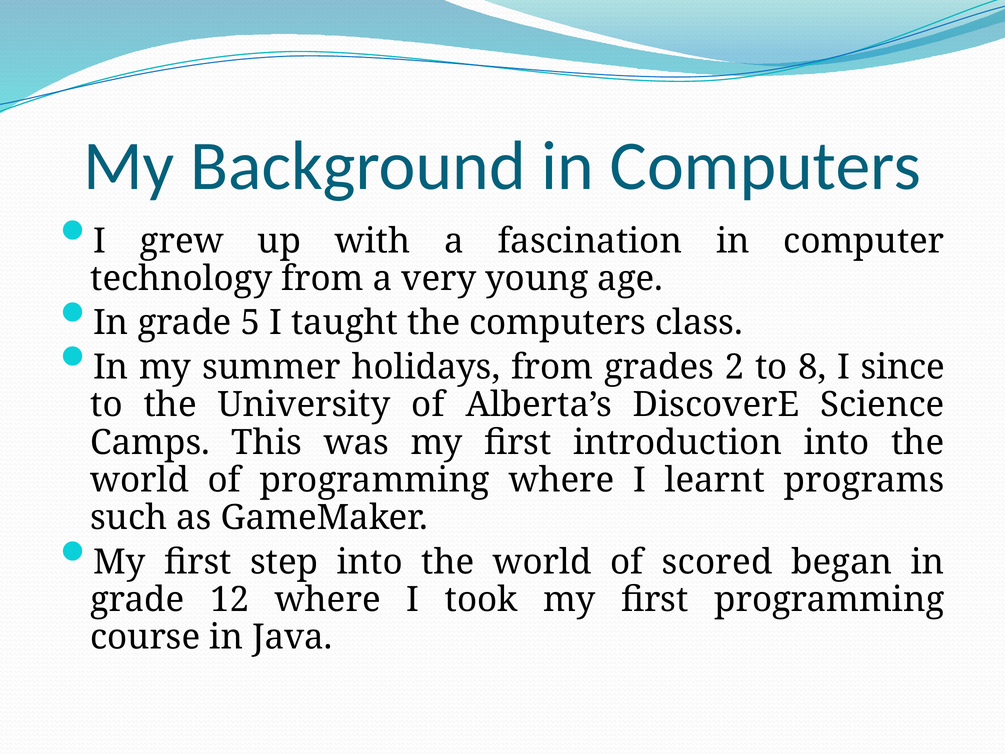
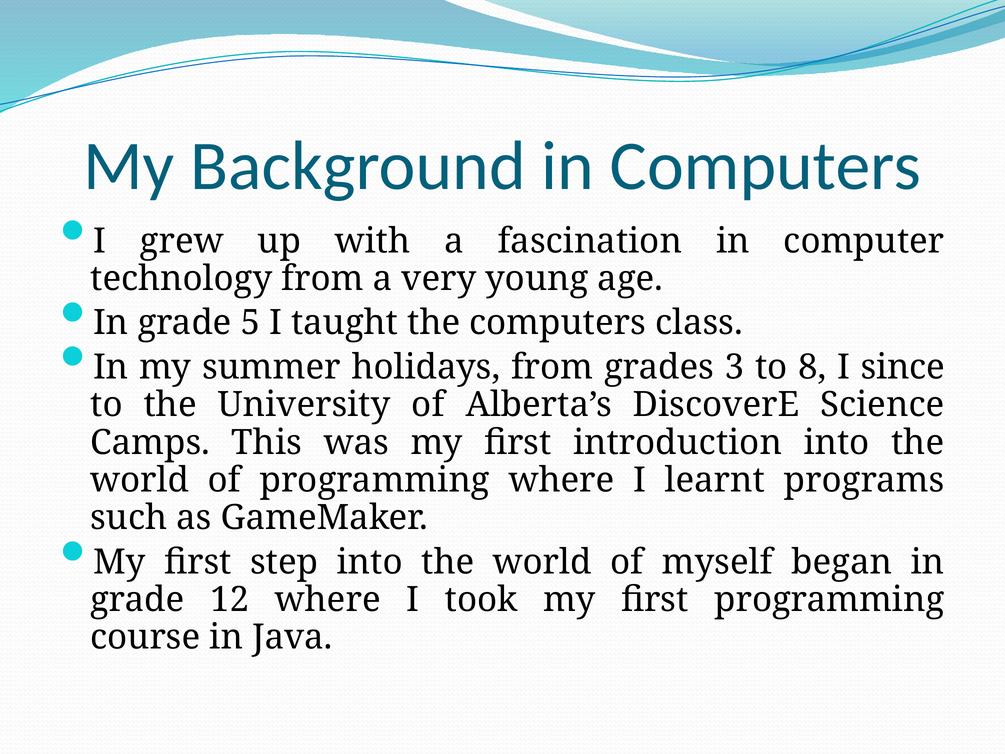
2: 2 -> 3 (735, 367)
scored: scored -> myself (717, 562)
